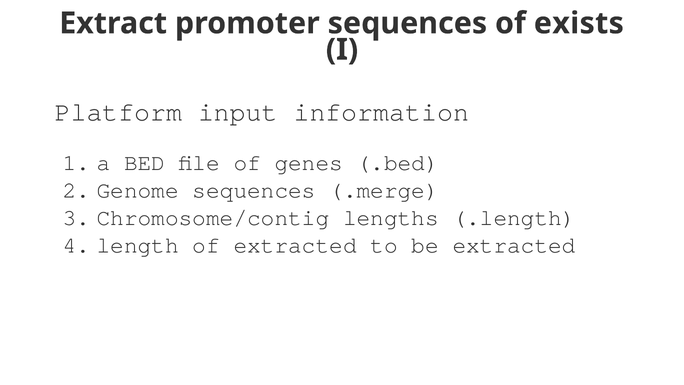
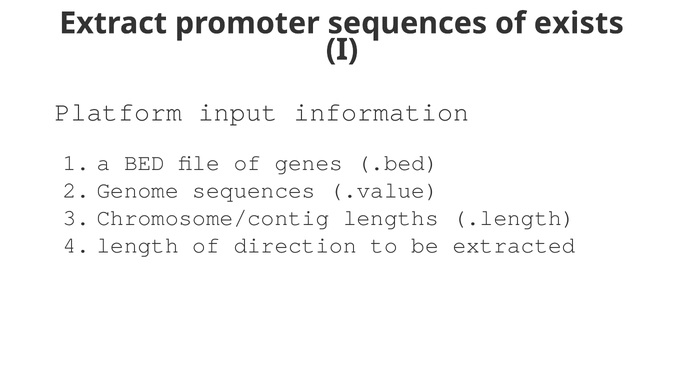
.merge: .merge -> .value (384, 190)
of extracted: extracted -> direction (295, 245)
